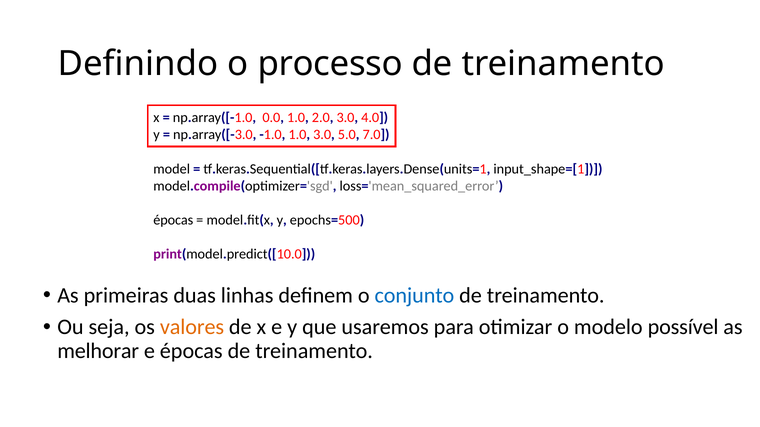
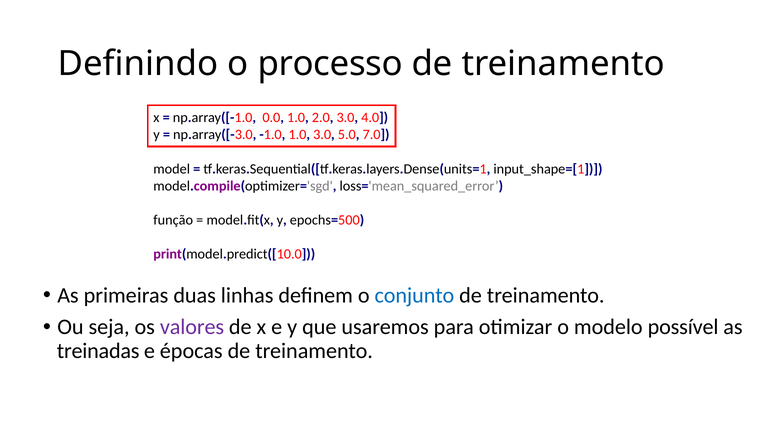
épocas: épocas -> função (173, 220)
valores colour: orange -> purple (192, 327)
melhorar: melhorar -> treinadas (98, 351)
